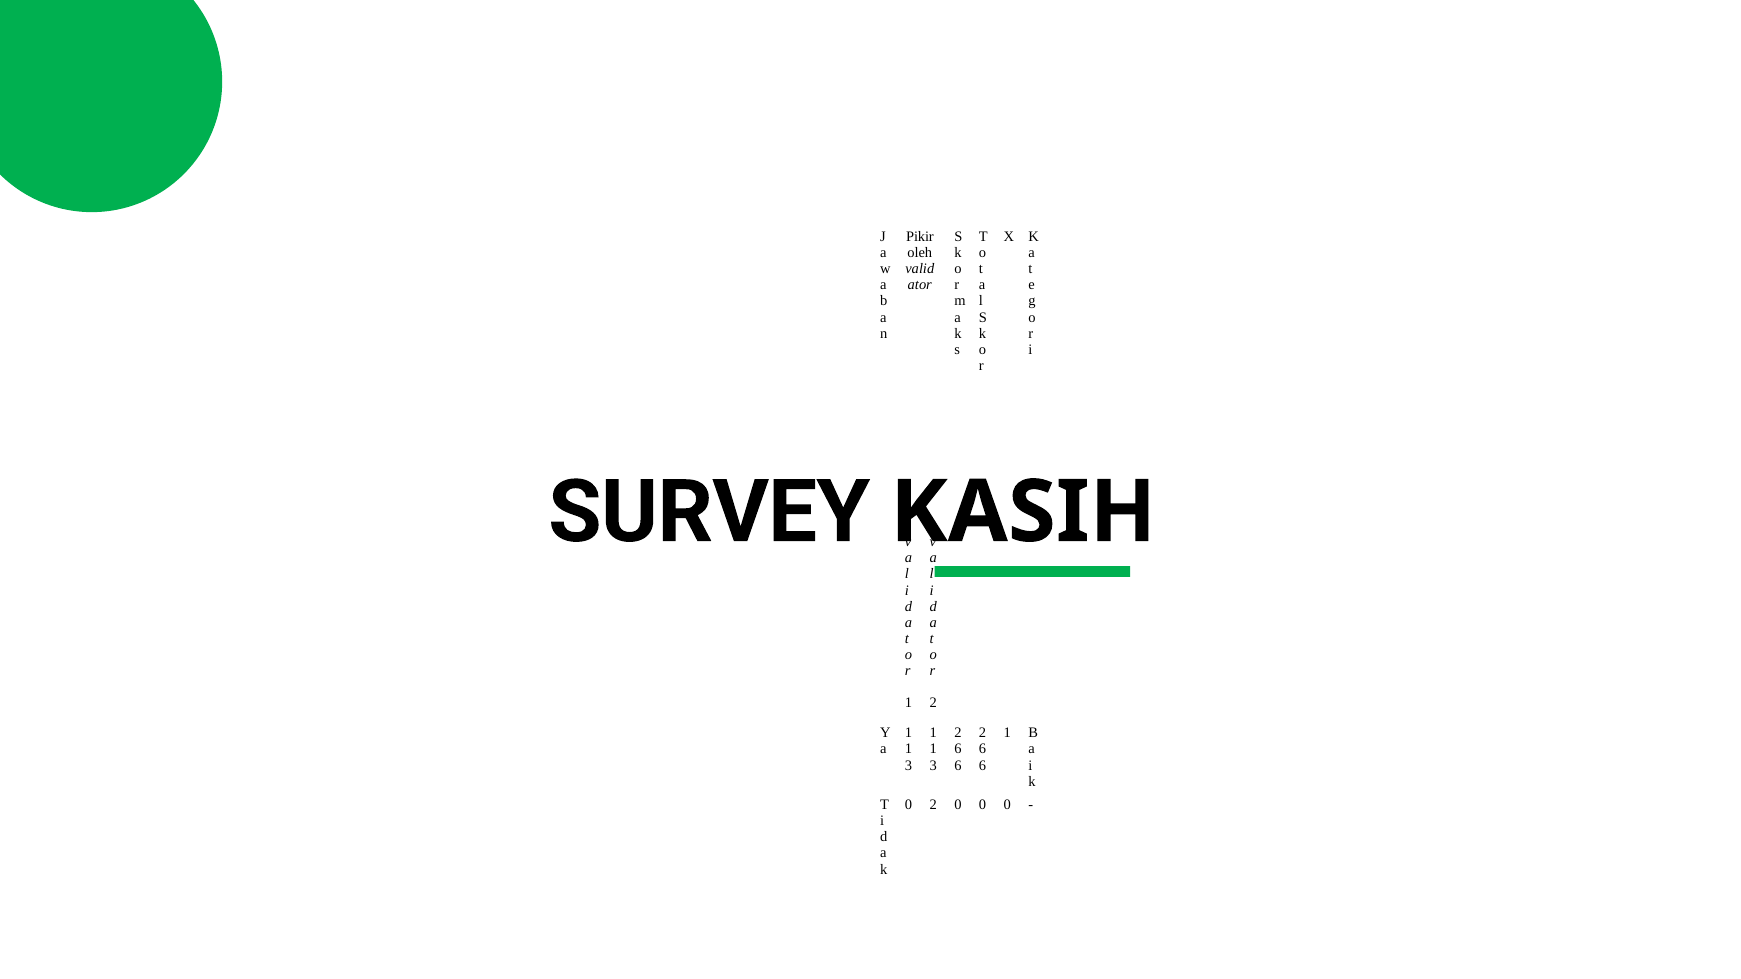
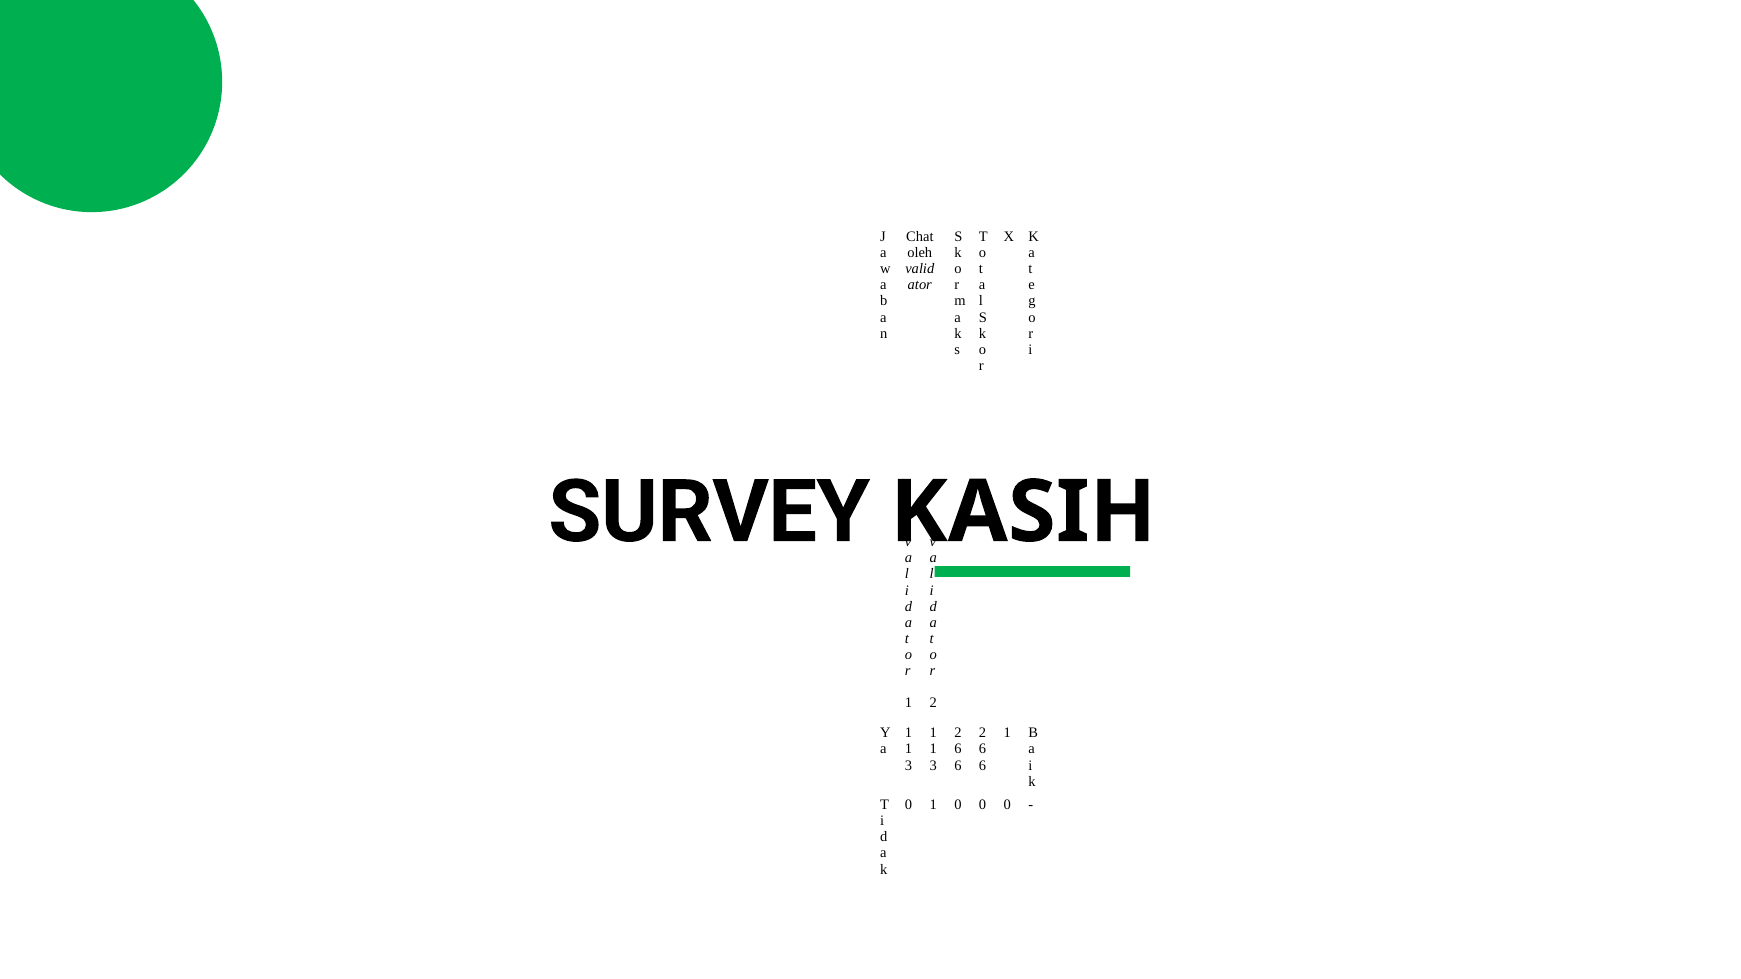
Pikir: Pikir -> Chat (920, 237)
0 2: 2 -> 1 (933, 805)
